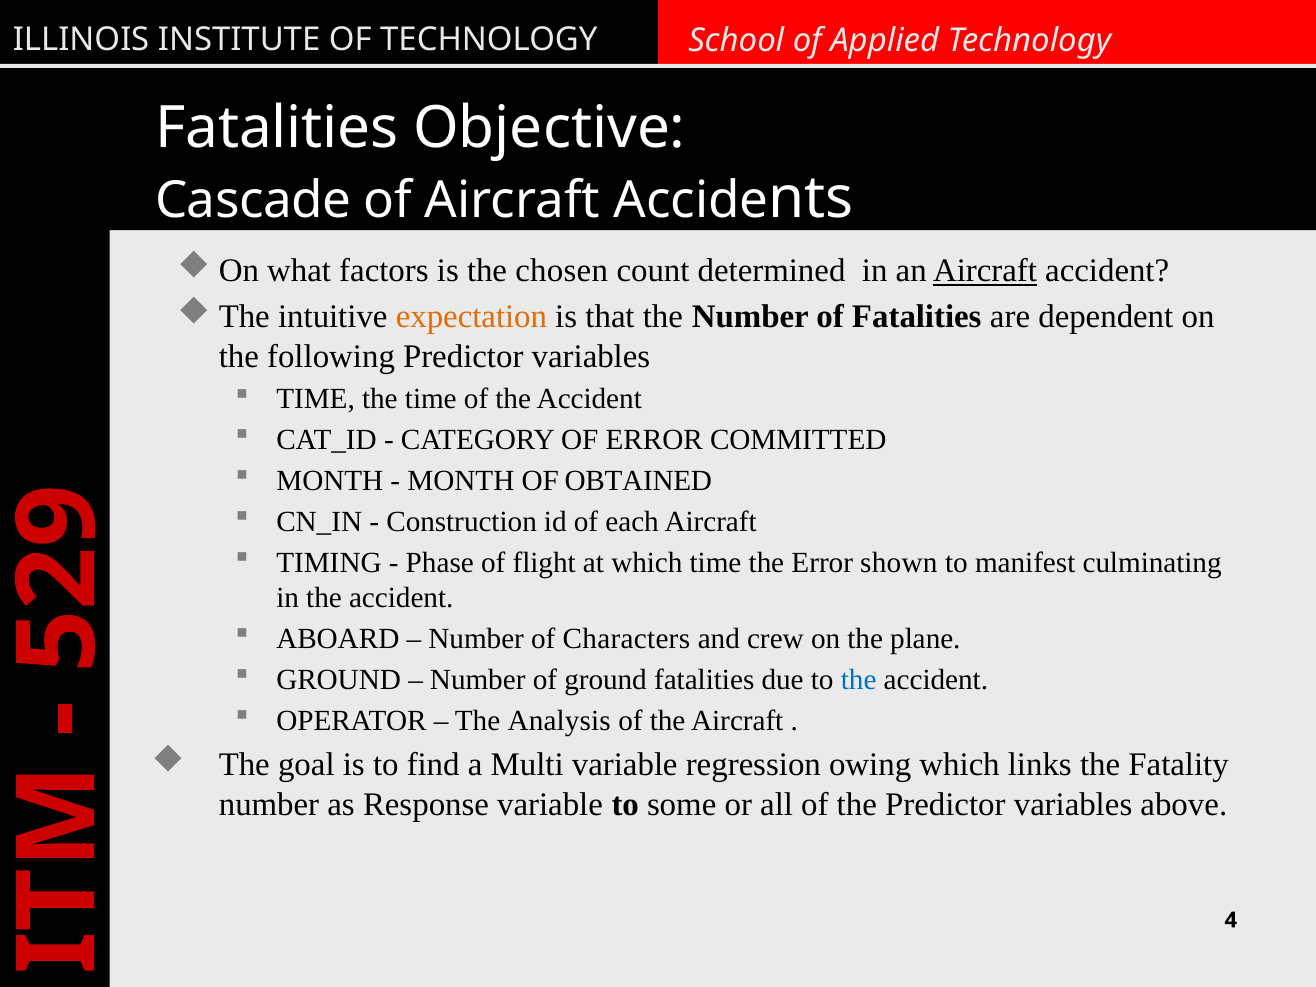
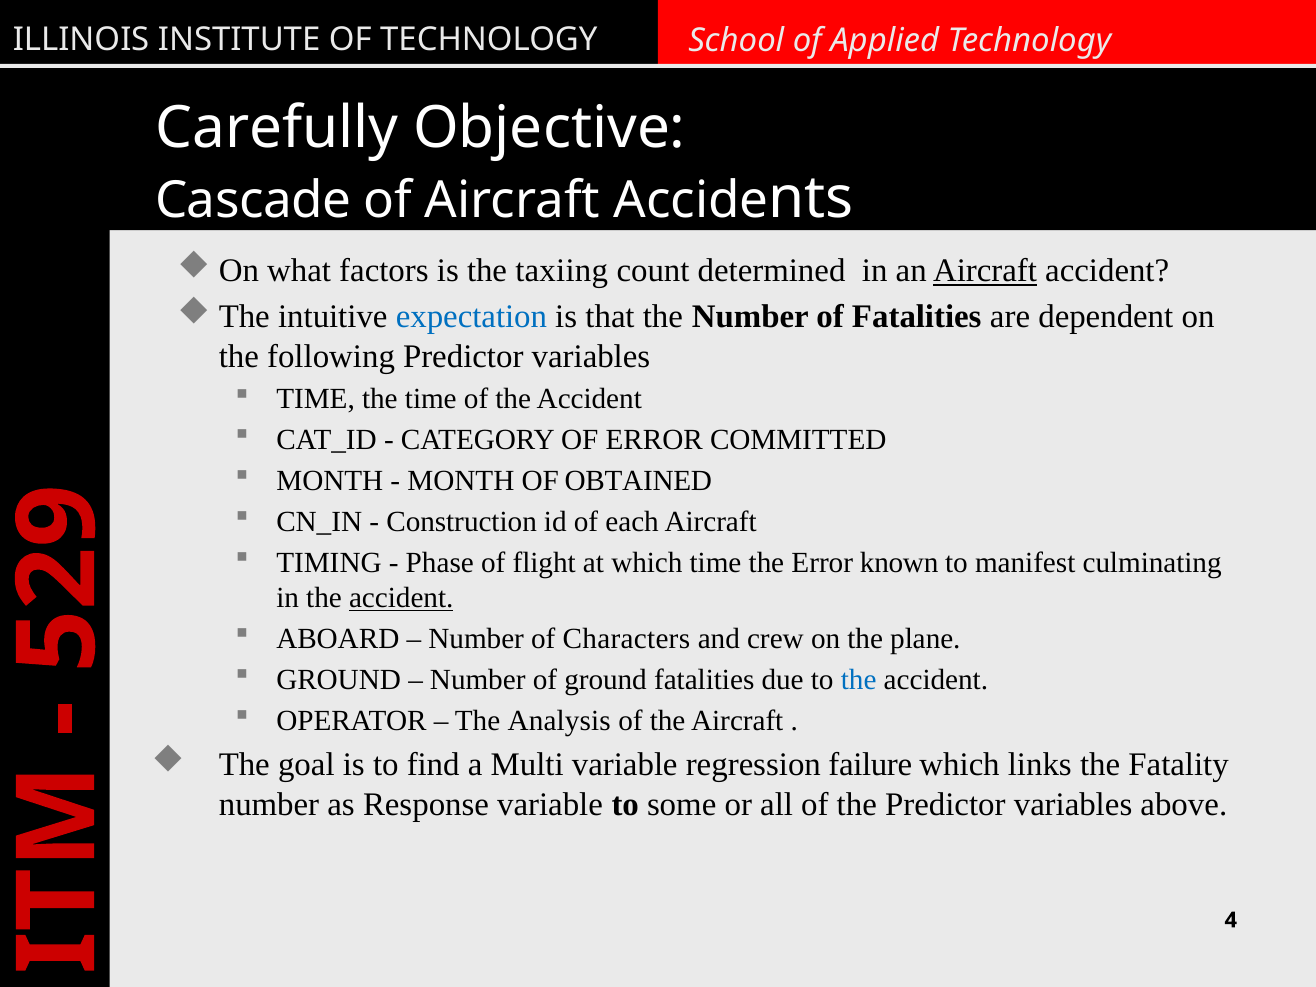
Fatalities: Fatalities -> Carefully (277, 128)
chosen: chosen -> taxiing (562, 271)
expectation colour: orange -> blue (471, 317)
shown: shown -> known (899, 563)
accident underline: none -> present (401, 598)
owing: owing -> failure (870, 765)
